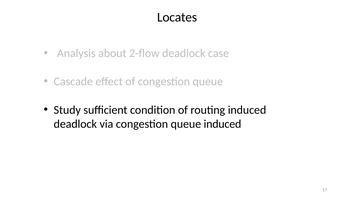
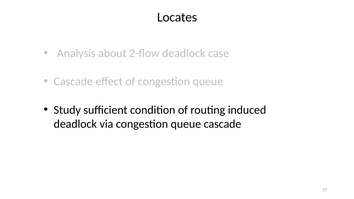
queue induced: induced -> cascade (222, 124)
